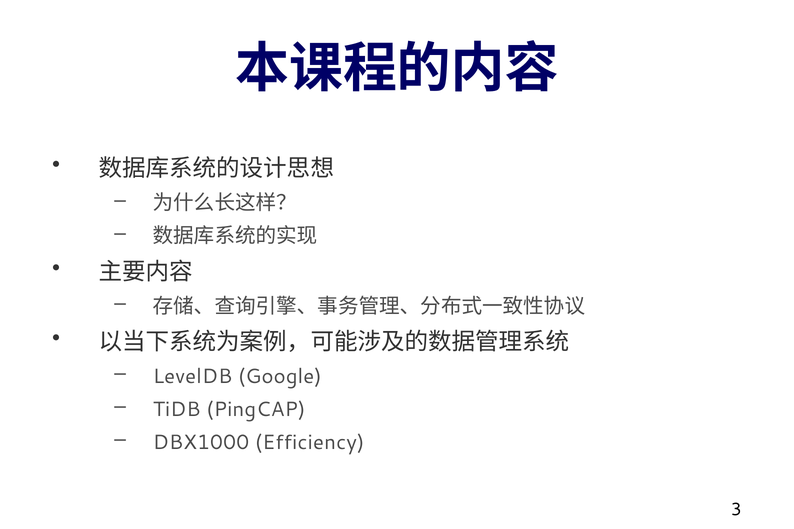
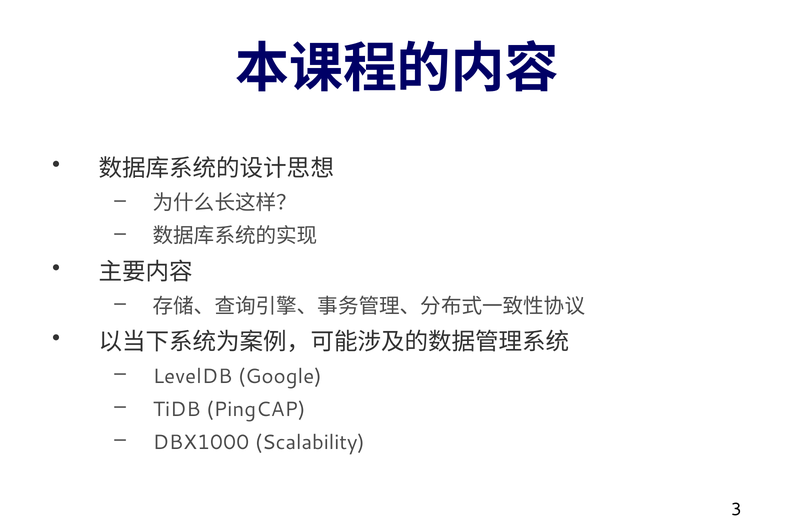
Efficiency: Efficiency -> Scalability (310, 443)
